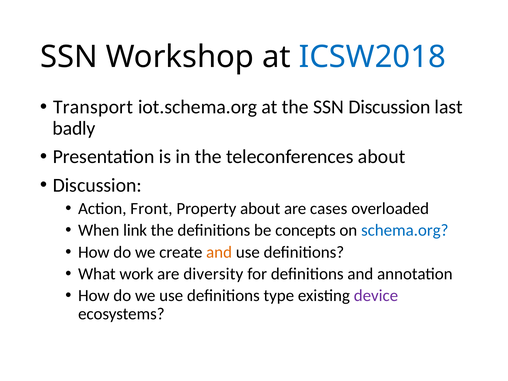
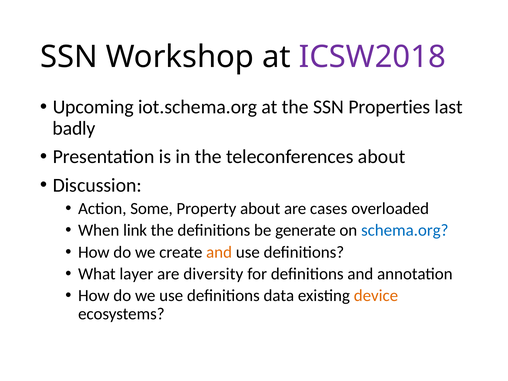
ICSW2018 colour: blue -> purple (372, 57)
Transport: Transport -> Upcoming (93, 107)
SSN Discussion: Discussion -> Properties (389, 107)
Front: Front -> Some (152, 209)
concepts: concepts -> generate (305, 230)
work: work -> layer (136, 274)
type: type -> data (279, 296)
device colour: purple -> orange (376, 296)
